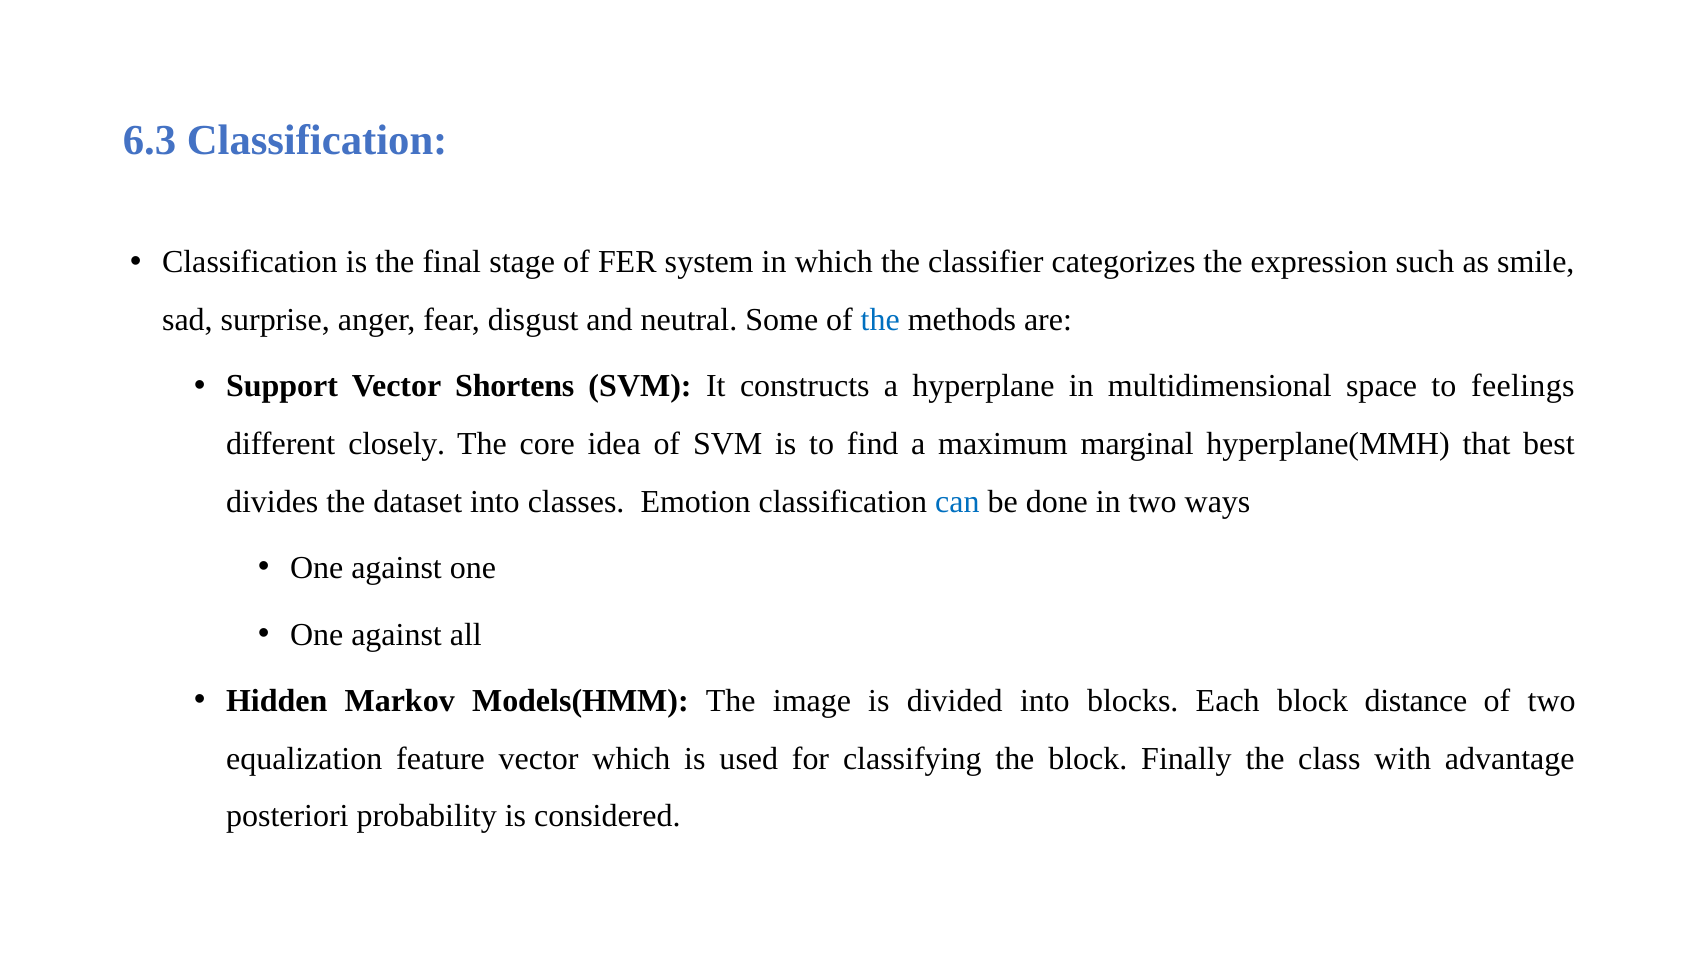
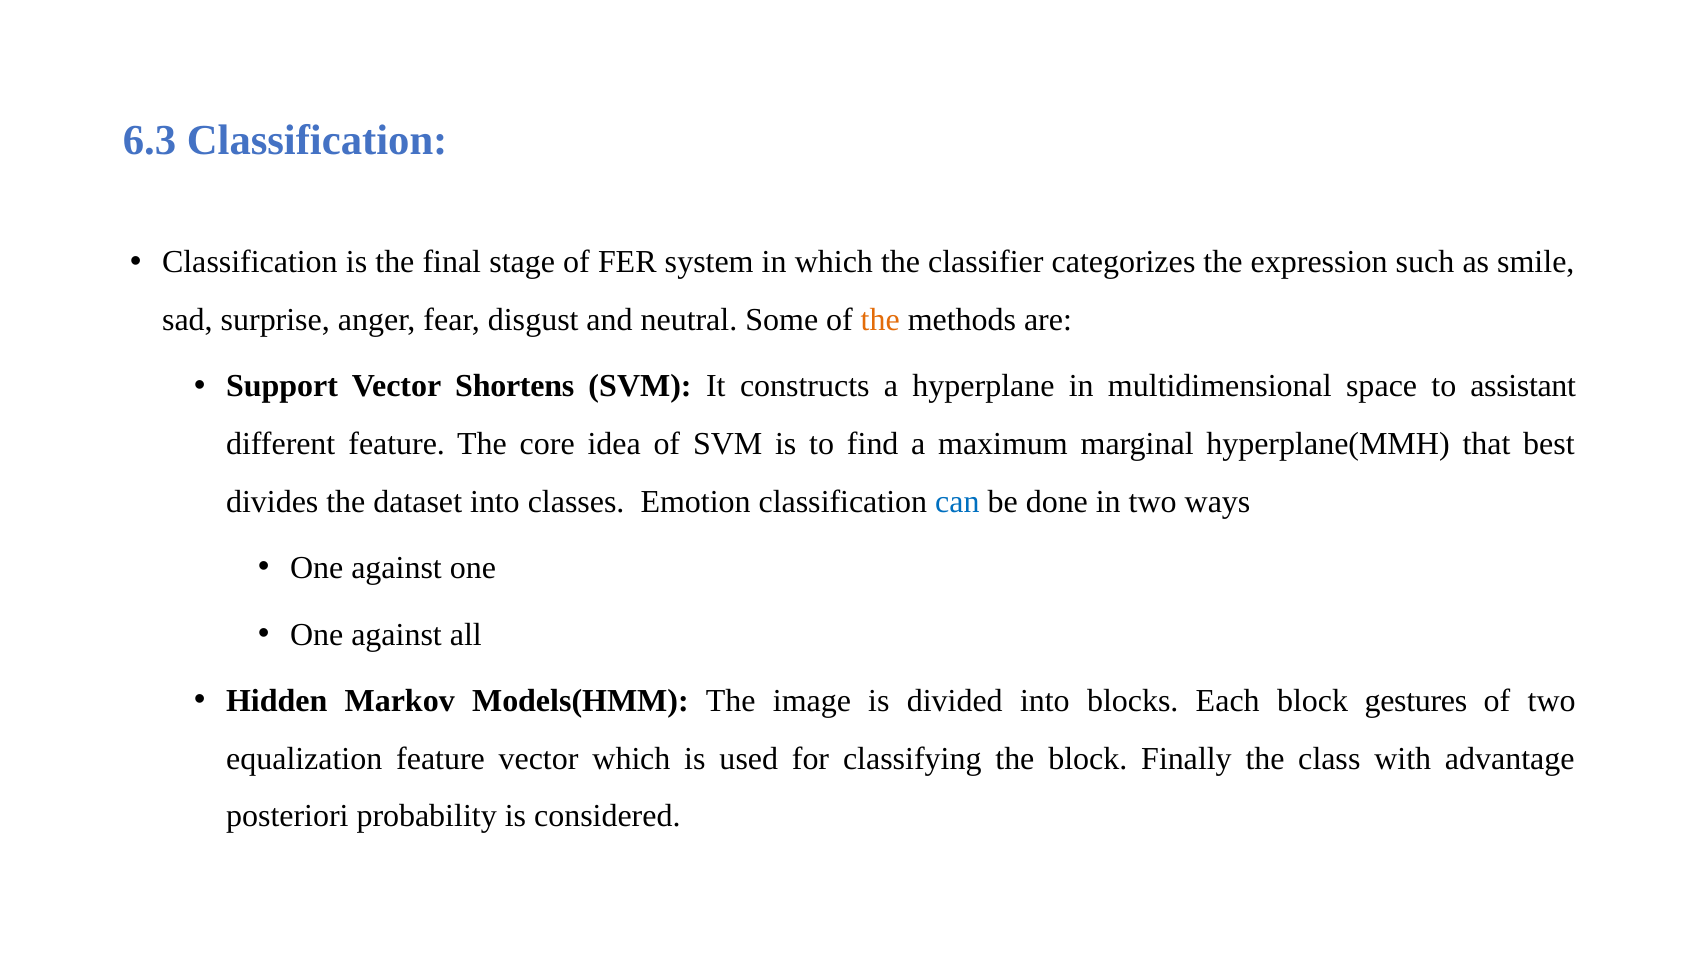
the colour: blue -> orange (880, 320)
feelings: feelings -> assistant (1523, 386)
different closely: closely -> feature (397, 444)
distance: distance -> gestures (1416, 701)
